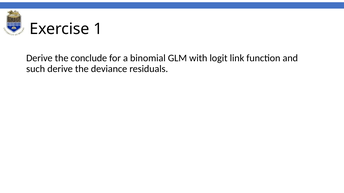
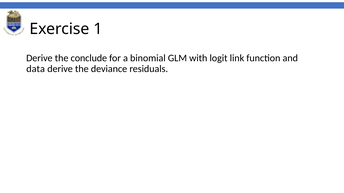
such: such -> data (36, 69)
